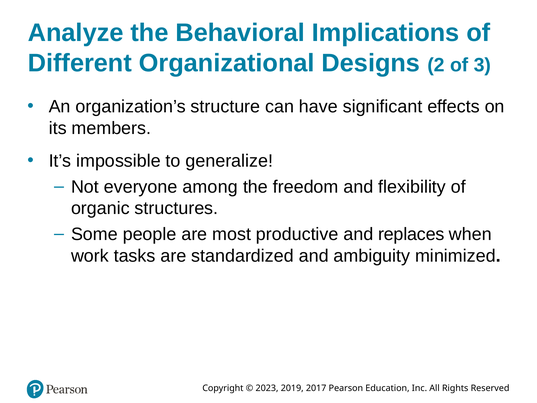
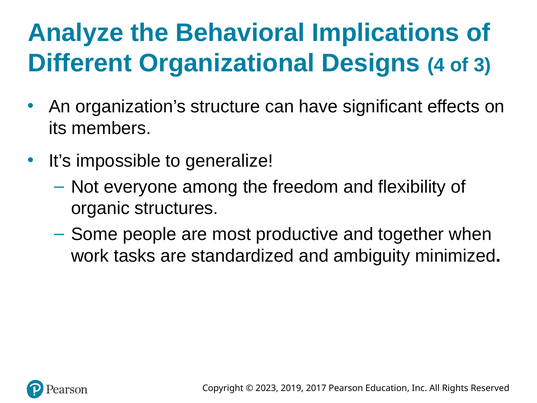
2: 2 -> 4 (436, 65)
replaces: replaces -> together (411, 234)
